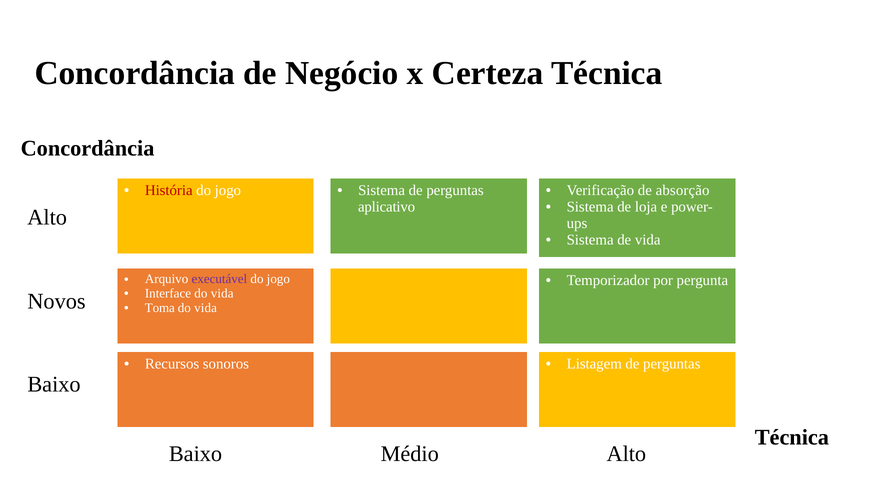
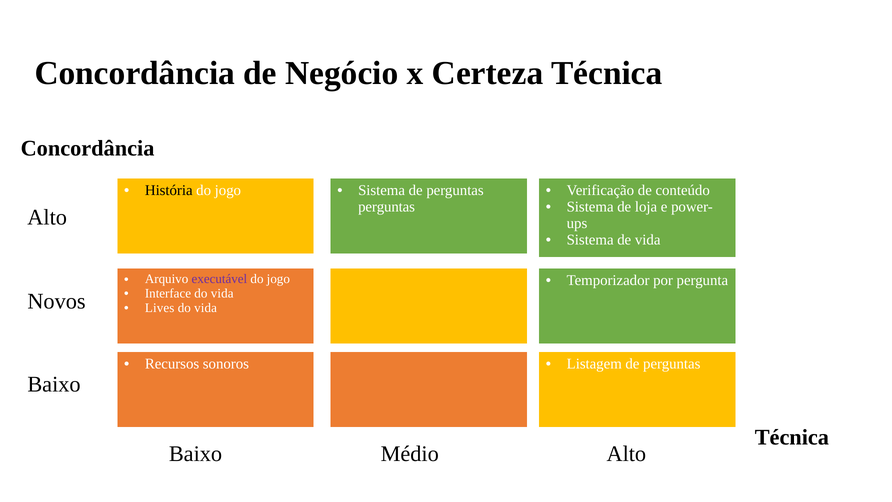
História colour: red -> black (169, 190)
absorção: absorção -> conteúdo (683, 190)
aplicativo: aplicativo -> perguntas (387, 207)
Toma: Toma -> Lives (160, 308)
